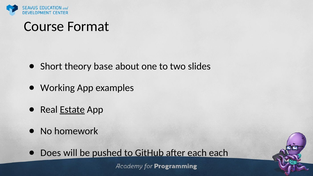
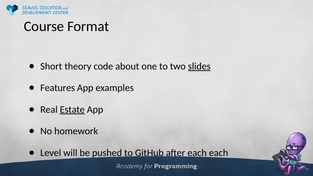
base: base -> code (103, 66)
slides underline: none -> present (199, 66)
Working: Working -> Features (58, 88)
Does: Does -> Level (51, 153)
